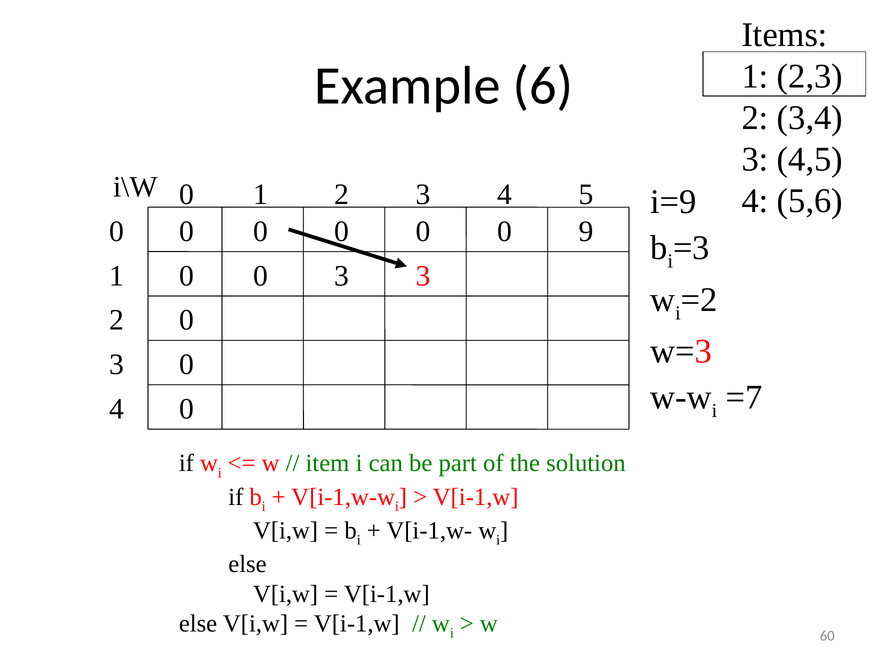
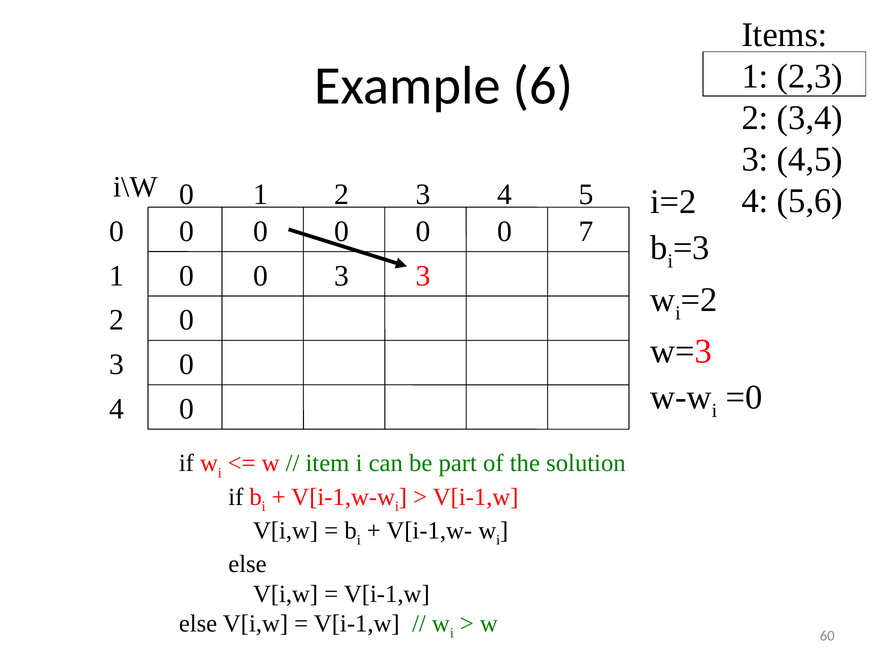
i=9: i=9 -> i=2 (674, 202)
9: 9 -> 7 (586, 231)
=7: =7 -> =0 (744, 397)
